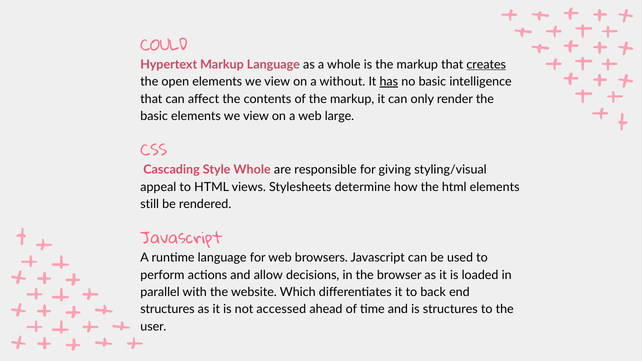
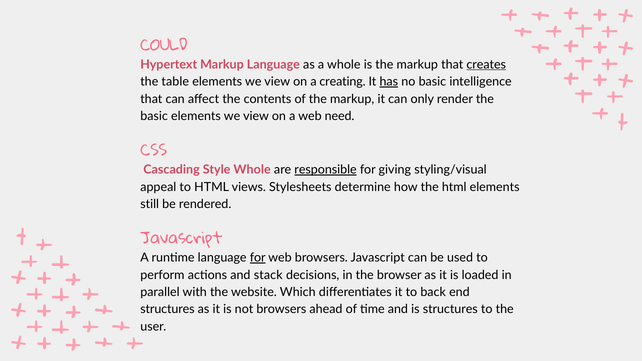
open: open -> table (175, 82)
without: without -> creating (343, 82)
large: large -> need (340, 116)
responsible underline: none -> present (326, 170)
for underline: none -> present (258, 258)
allow: allow -> stack (268, 275)
not accessed: accessed -> browsers (281, 309)
